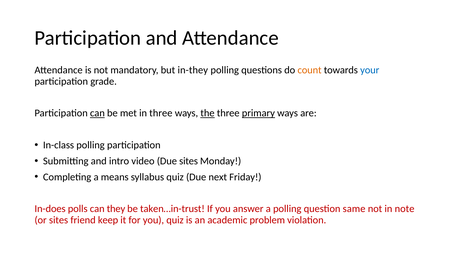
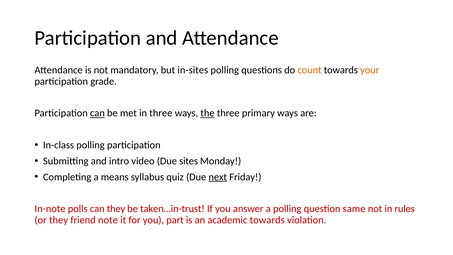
in-they: in-they -> in-sites (193, 70)
your colour: blue -> orange (370, 70)
primary underline: present -> none (258, 113)
next underline: none -> present (218, 177)
In-does: In-does -> In-note (50, 209)
note: note -> rules (405, 209)
or sites: sites -> they (59, 220)
keep: keep -> note (108, 220)
you quiz: quiz -> part (175, 220)
academic problem: problem -> towards (267, 220)
